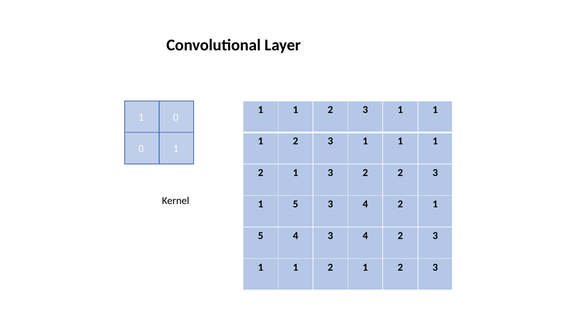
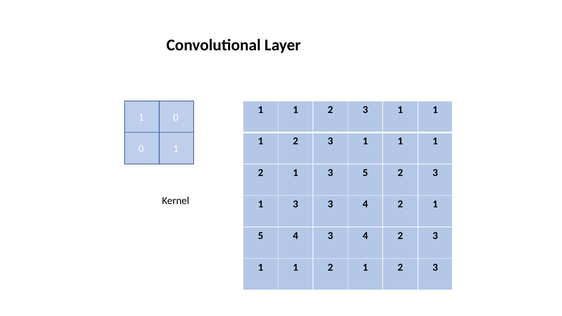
3 2: 2 -> 5 (365, 173)
5: 5 -> 3 (296, 204)
